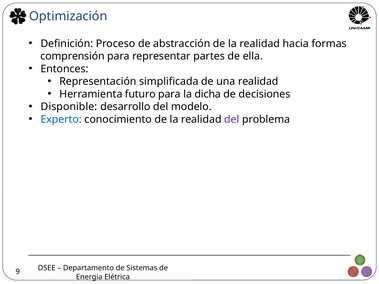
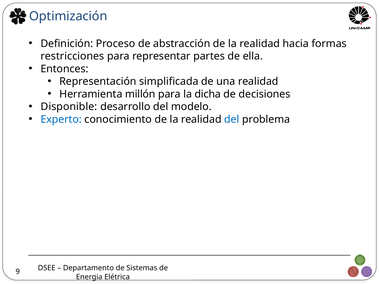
comprensión: comprensión -> restricciones (72, 56)
futuro: futuro -> millón (140, 94)
del colour: purple -> blue (232, 119)
